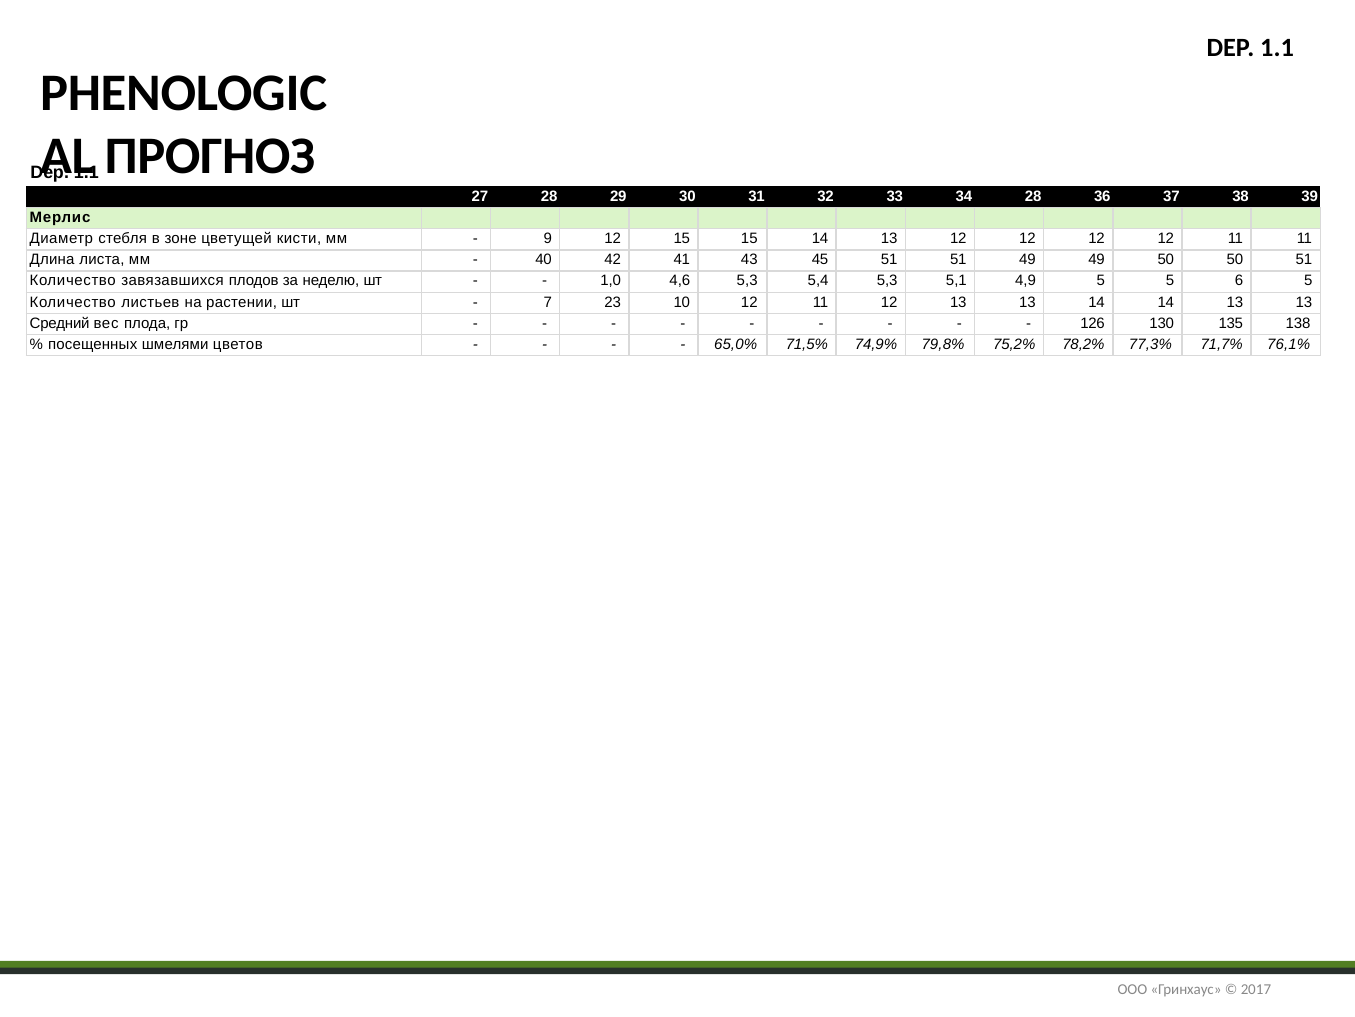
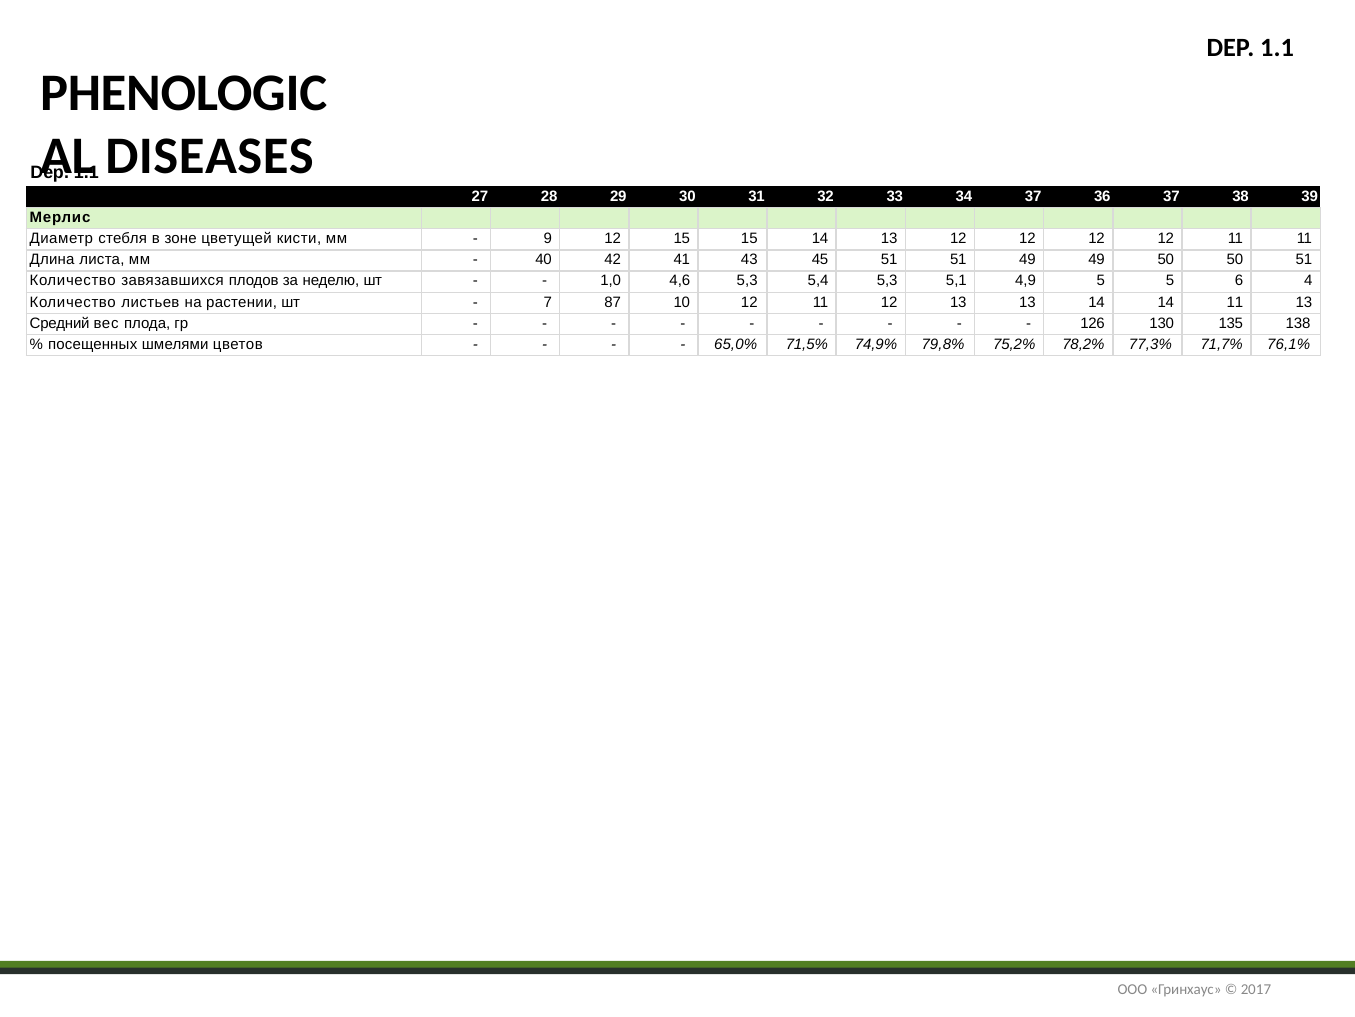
ПРОГНОЗ: ПРОГНОЗ -> DISEASES (210, 156)
34 28: 28 -> 37 (1033, 196)
6 5: 5 -> 4 (1308, 281)
23: 23 -> 87 (613, 302)
14 14 13: 13 -> 11 (1235, 302)
